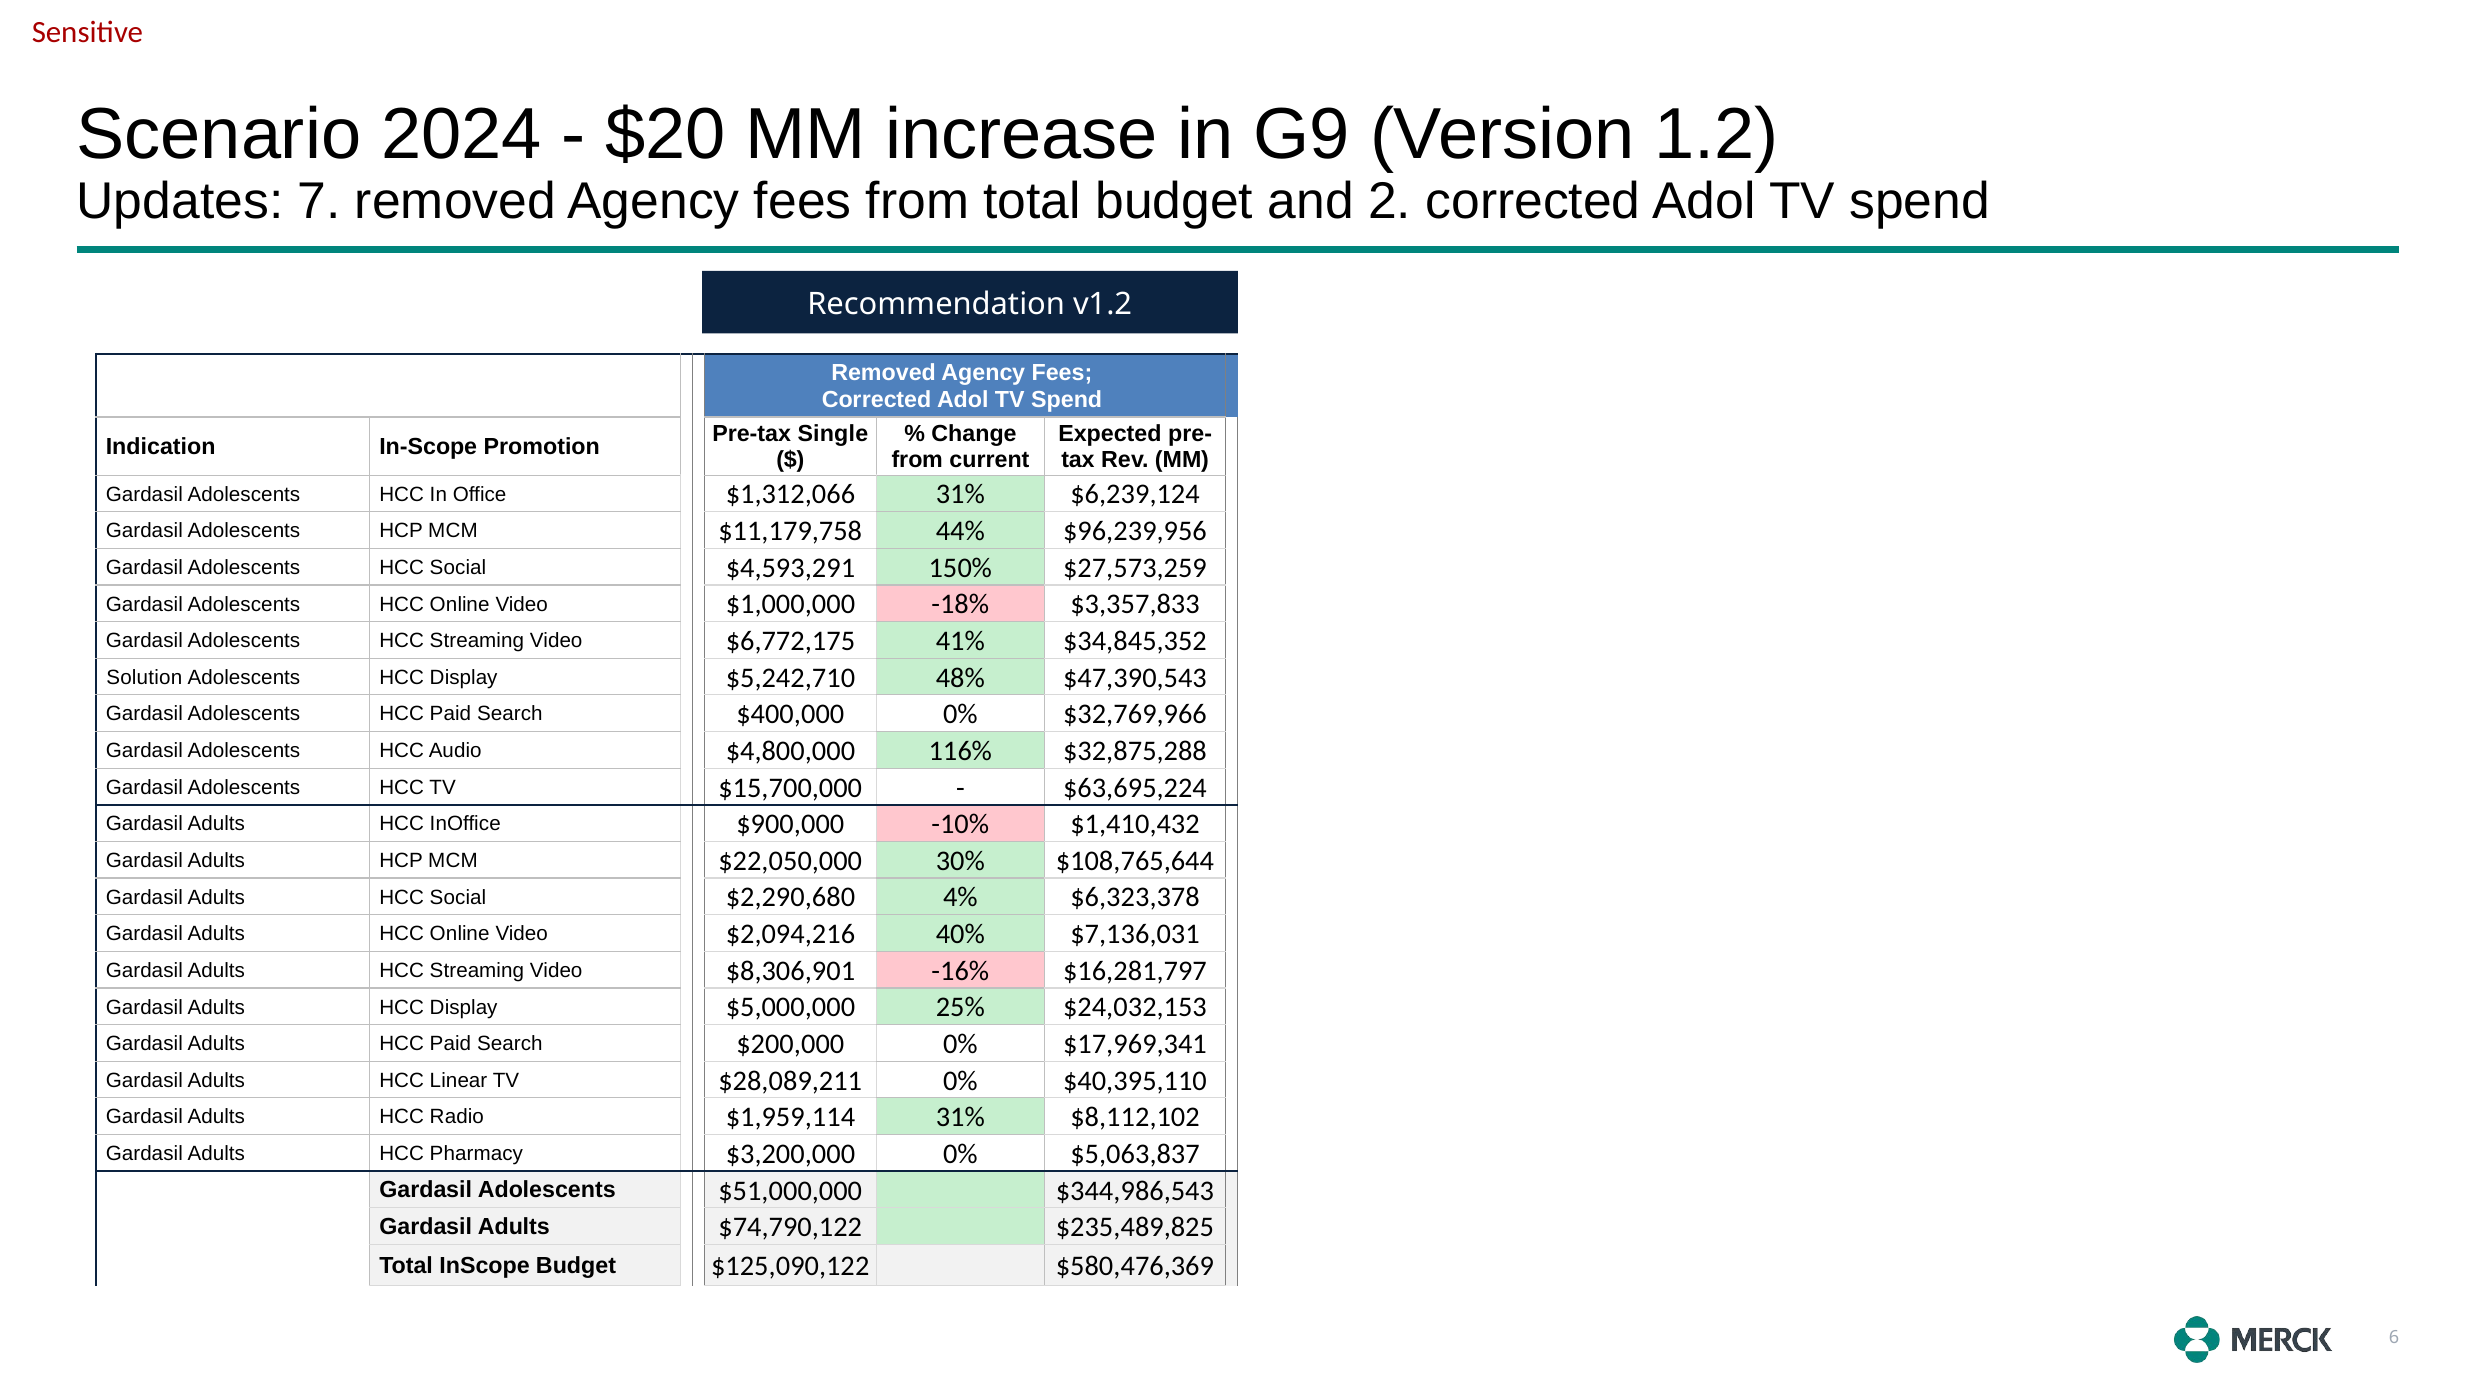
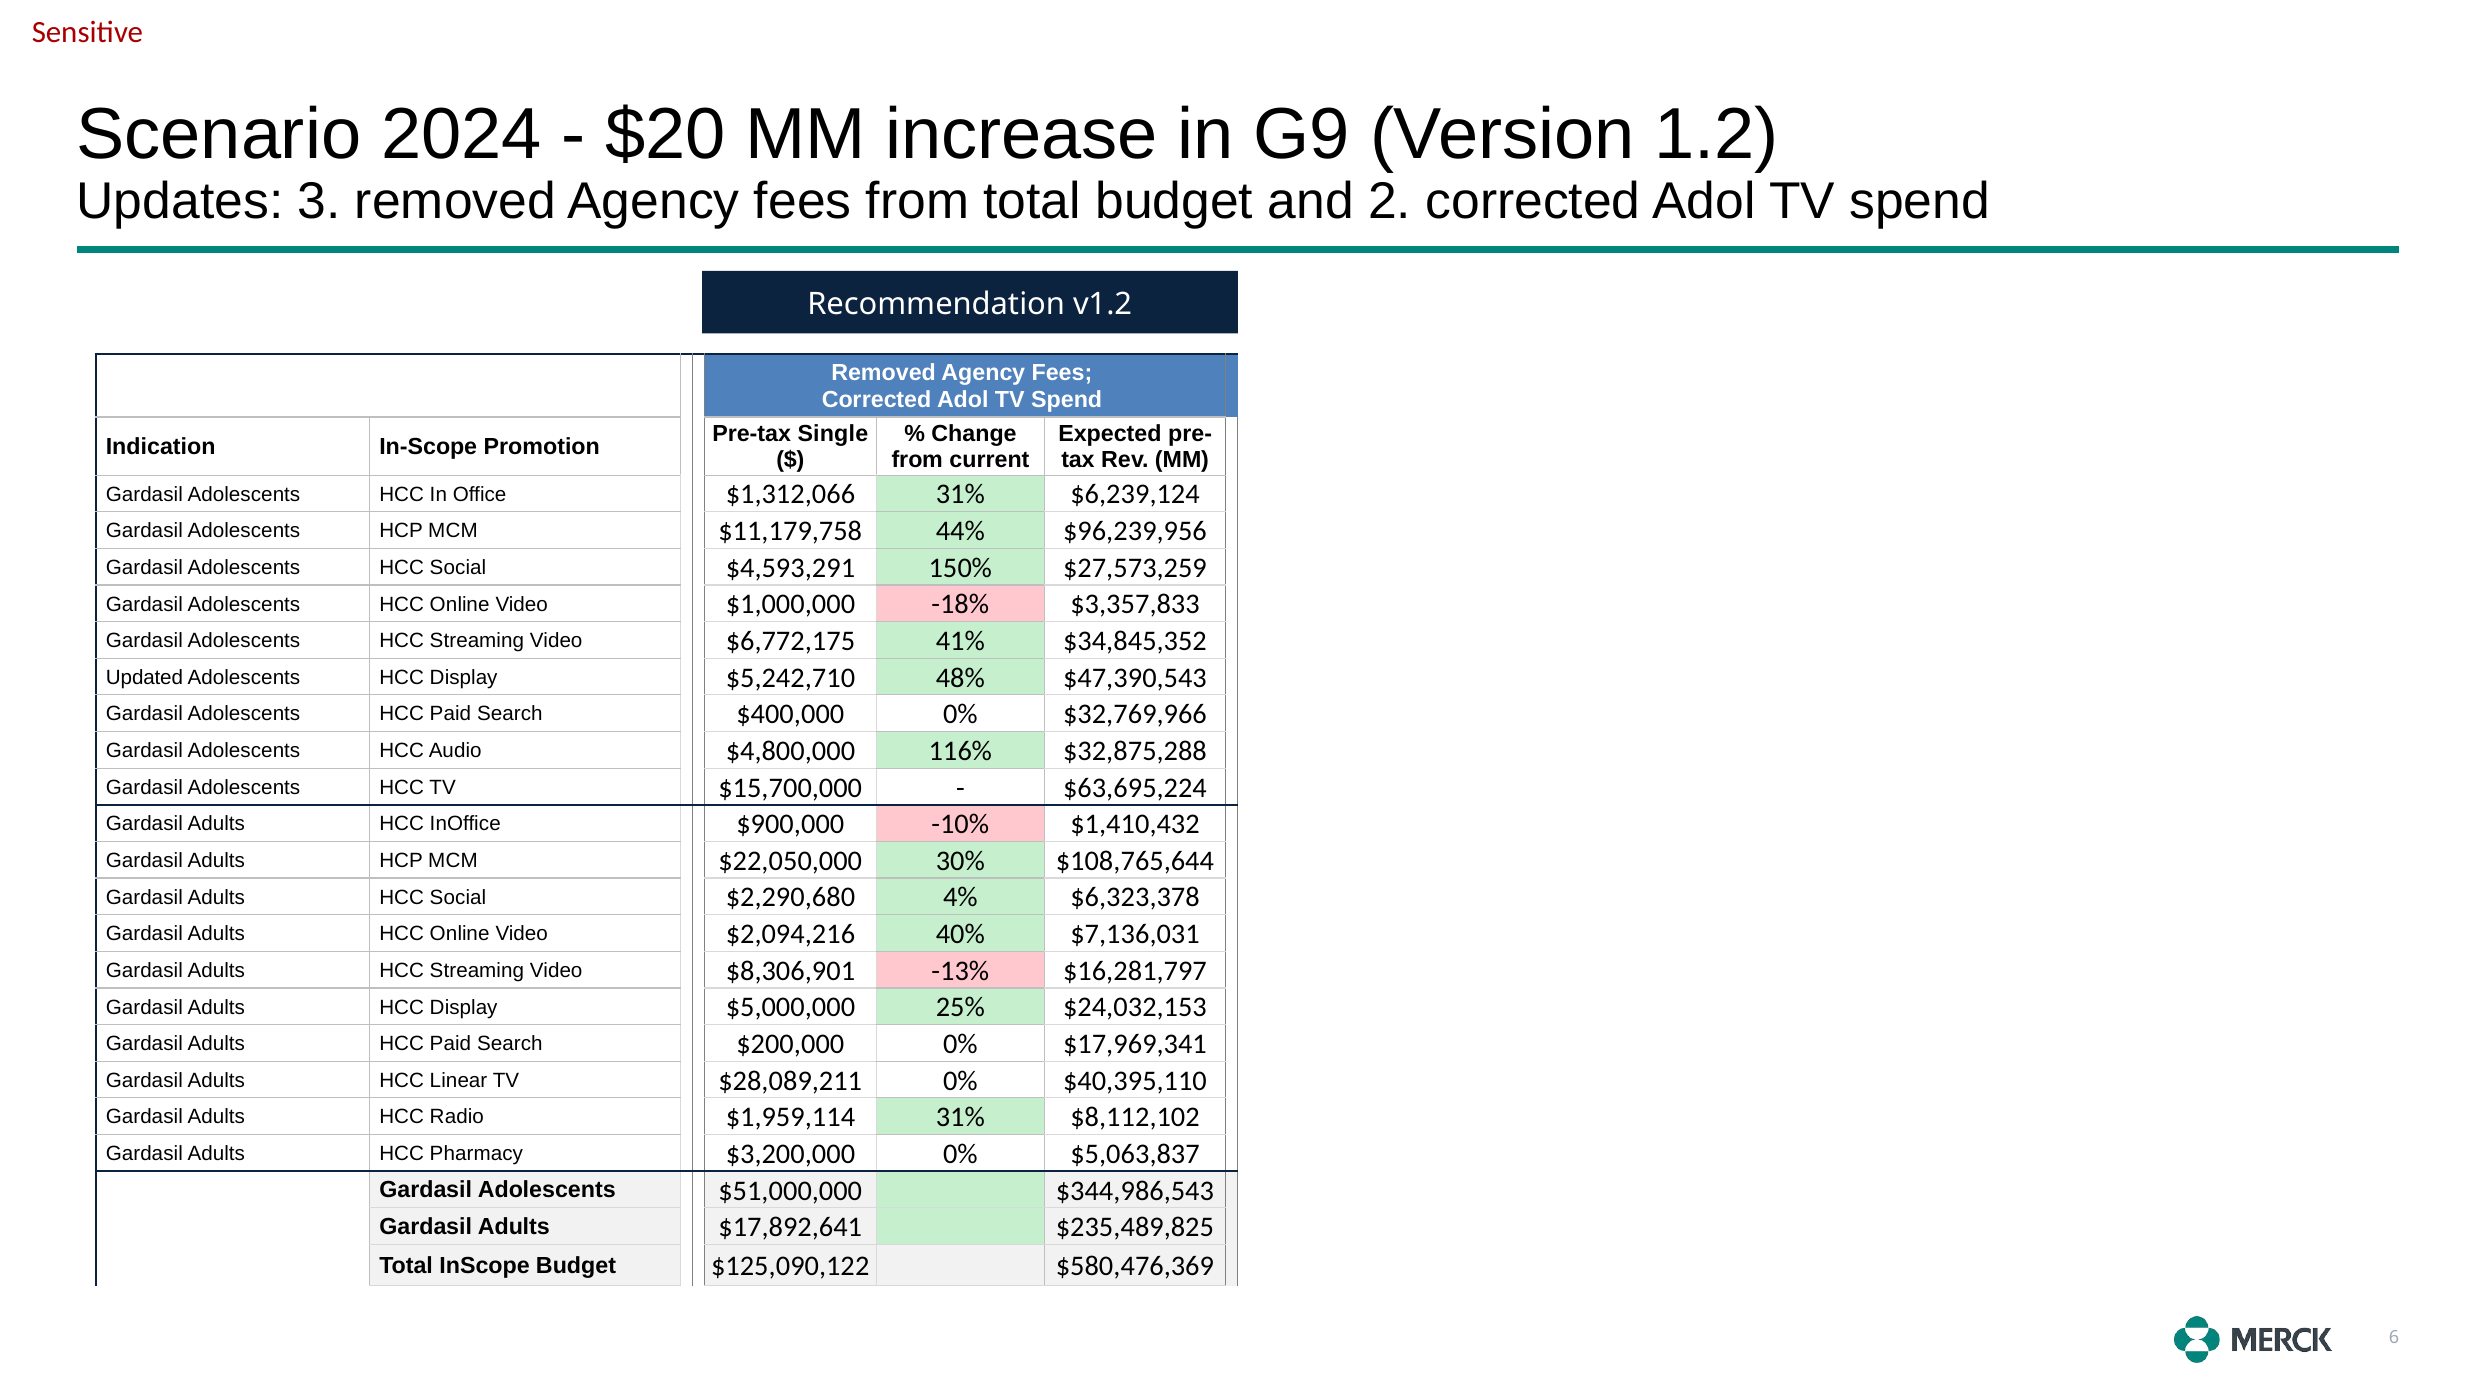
7: 7 -> 3 (319, 202)
Solution: Solution -> Updated (144, 677)
-16%: -16% -> -13% (960, 971)
$74,790,122: $74,790,122 -> $17,892,641 (790, 1227)
